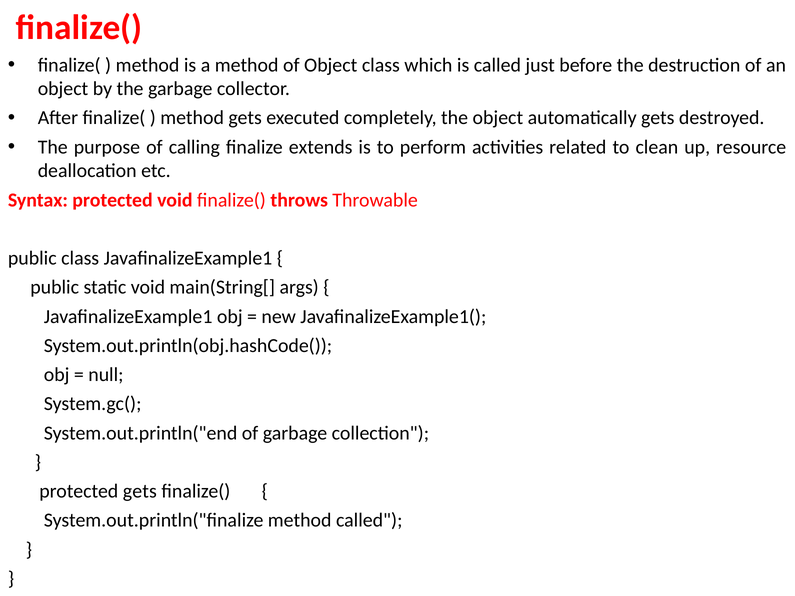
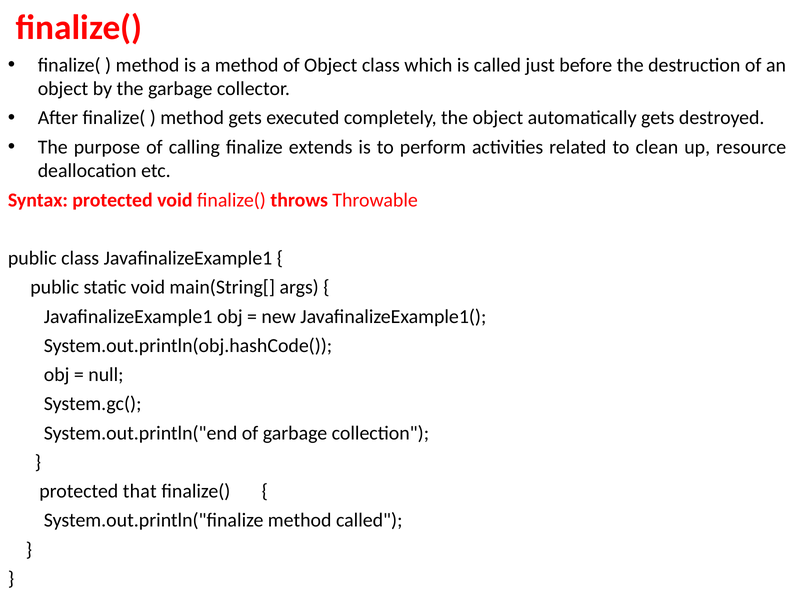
protected gets: gets -> that (140, 492)
